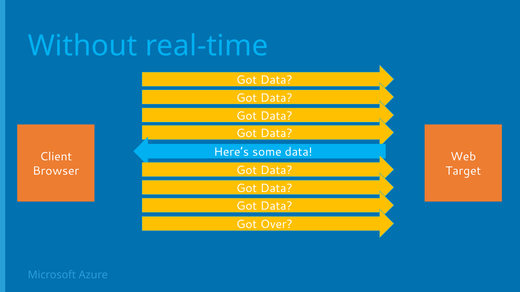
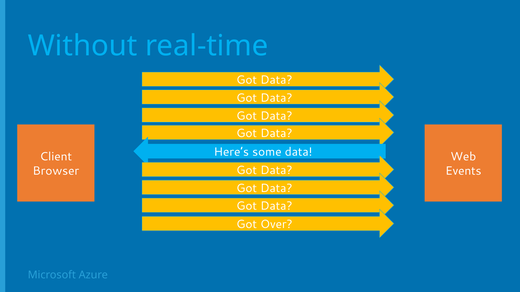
Target: Target -> Events (463, 171)
